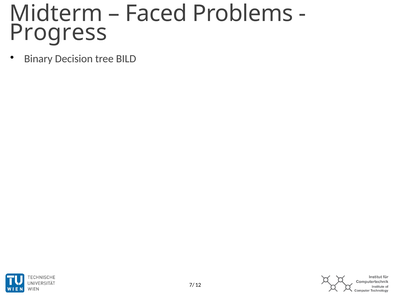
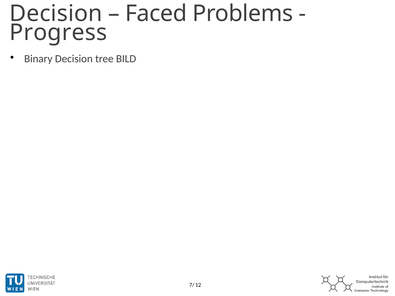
Midterm: Midterm -> Decision (56, 14)
